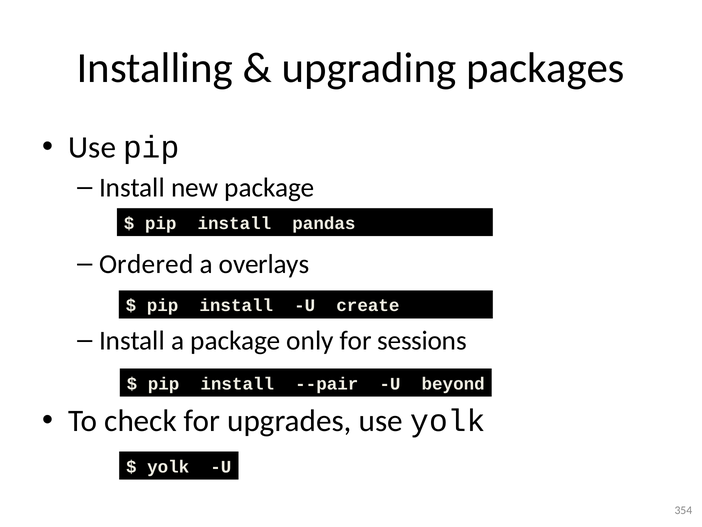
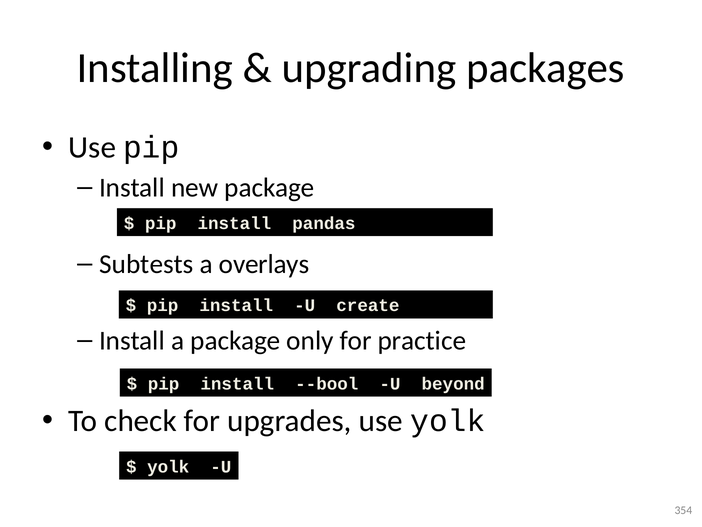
Ordered: Ordered -> Subtests (146, 264)
sessions: sessions -> practice (422, 341)
--pair: --pair -> --bool (327, 383)
